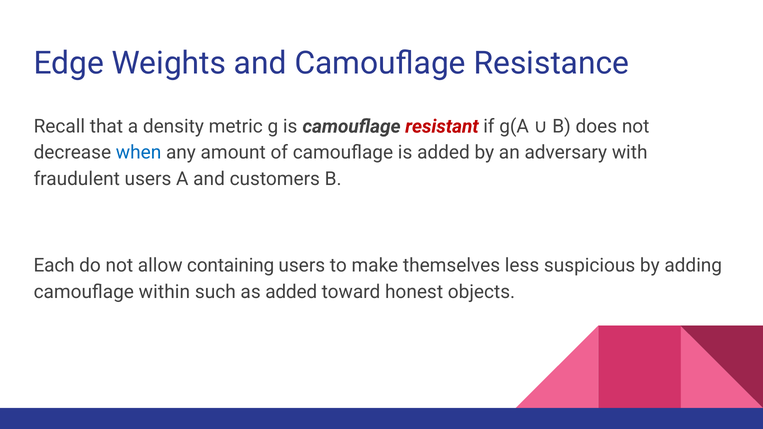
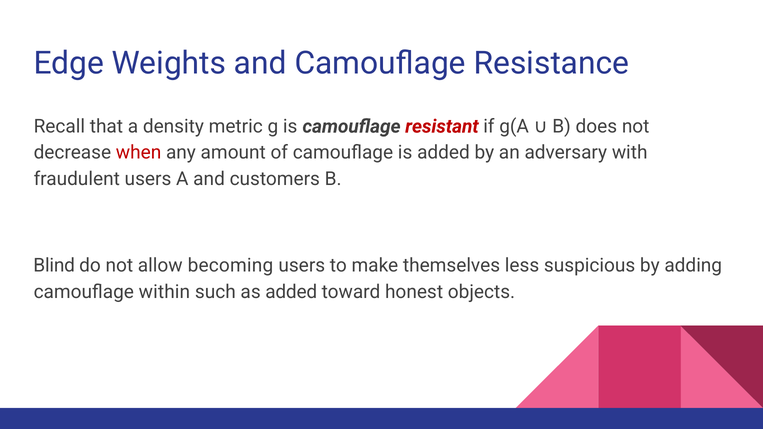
when colour: blue -> red (139, 153)
Each: Each -> Blind (54, 266)
containing: containing -> becoming (230, 266)
